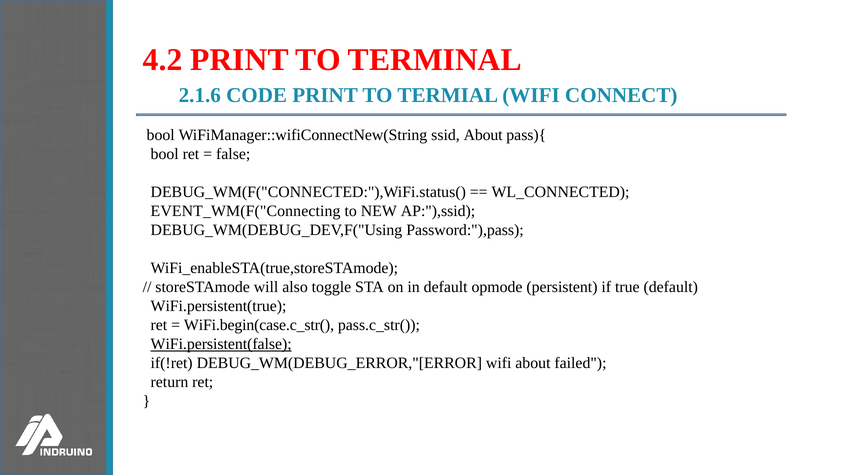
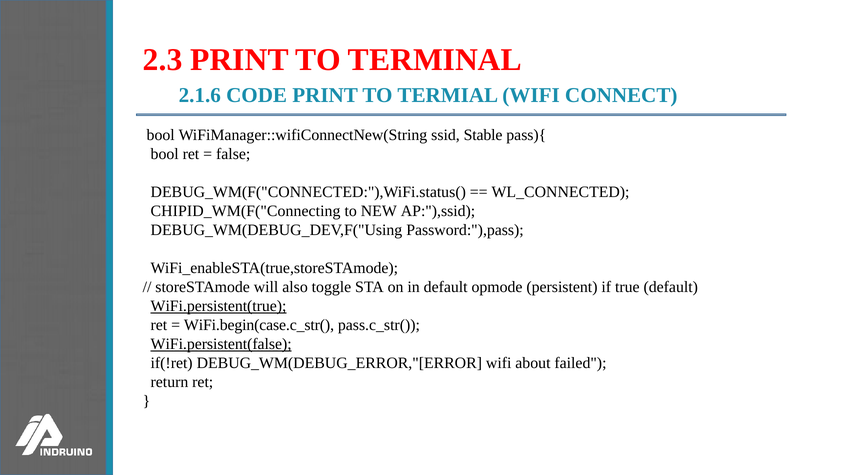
4.2: 4.2 -> 2.3 (163, 60)
ssid About: About -> Stable (483, 135)
EVENT_WM(F("Connecting: EVENT_WM(F("Connecting -> CHIPID_WM(F("Connecting (246, 211)
WiFi.persistent(true underline: none -> present (219, 306)
